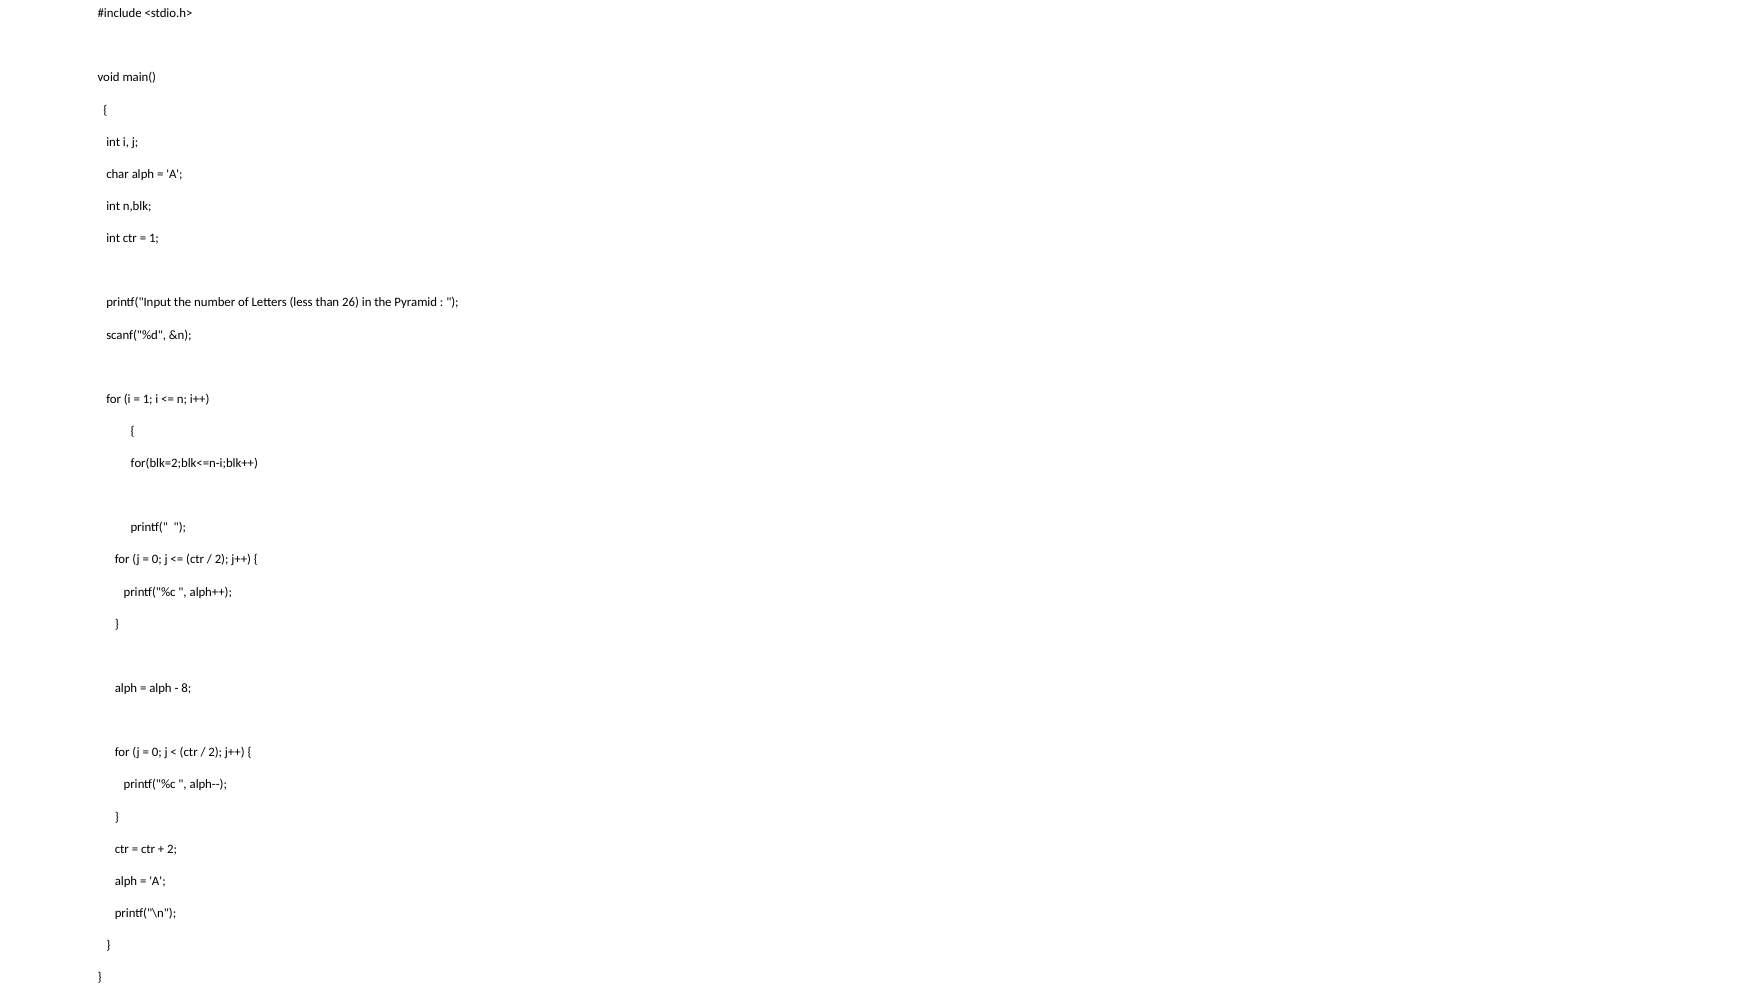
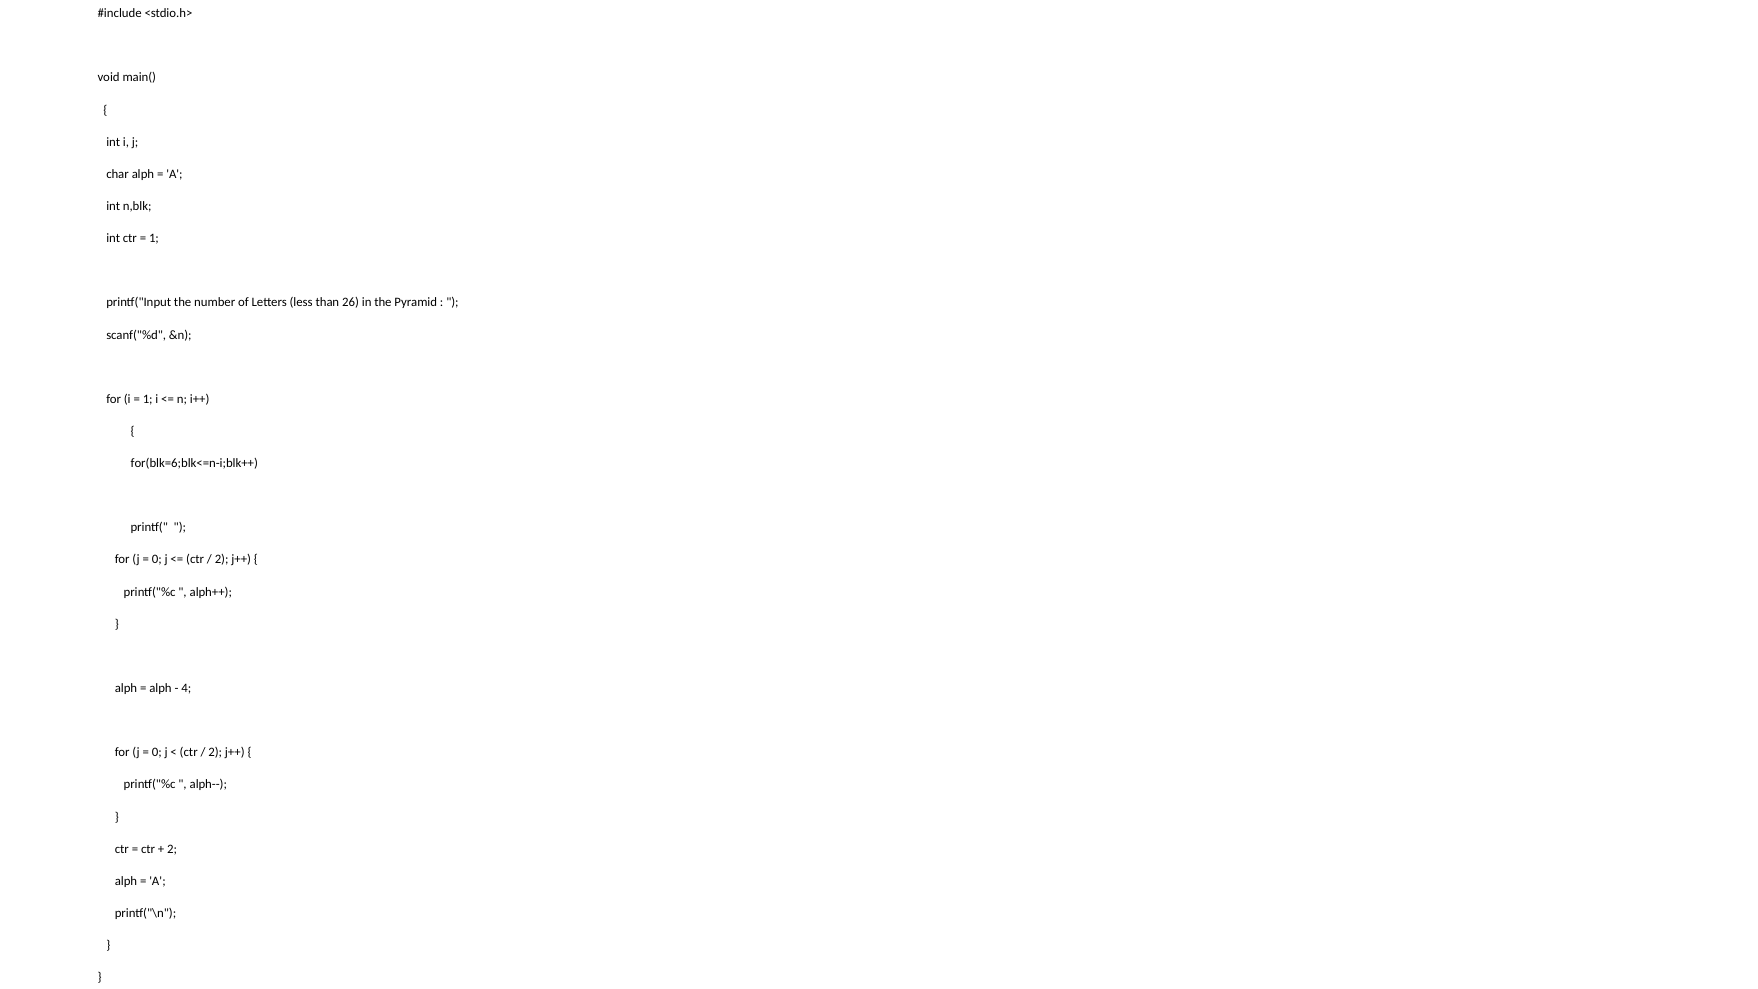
for(blk=2;blk<=n-i;blk++: for(blk=2;blk<=n-i;blk++ -> for(blk=6;blk<=n-i;blk++ (194, 463)
8: 8 -> 4 (186, 688)
